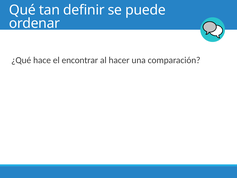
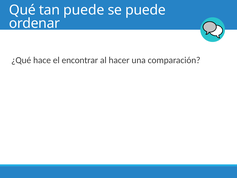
tan definir: definir -> puede (84, 10)
